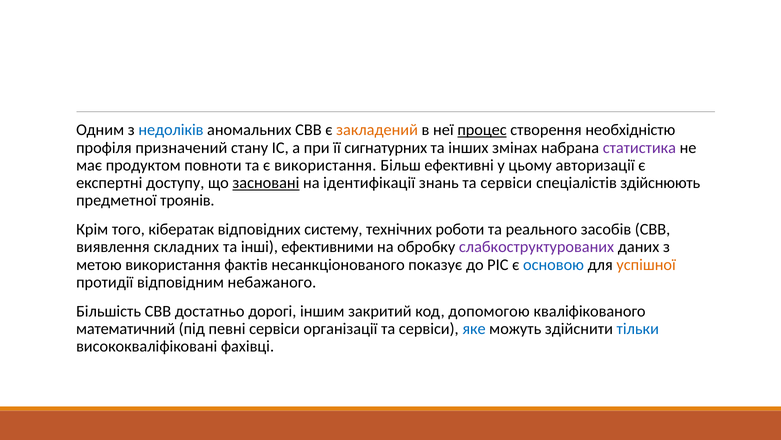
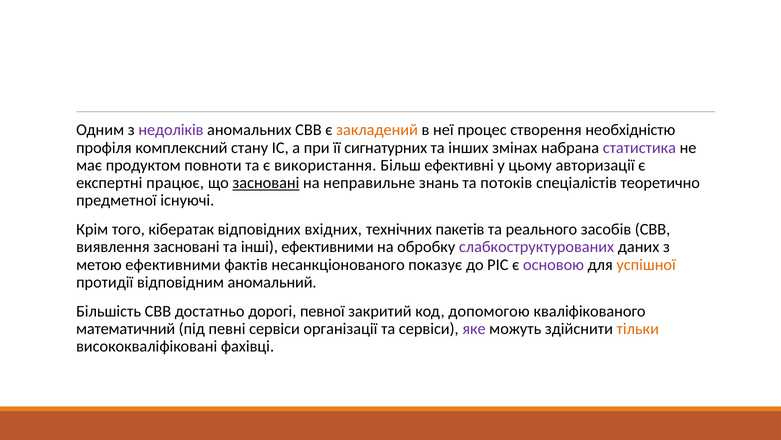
недоліків colour: blue -> purple (171, 130)
процес underline: present -> none (482, 130)
призначений: призначений -> комплексний (181, 147)
доступу: доступу -> працює (175, 183)
ідентифікації: ідентифікації -> неправильне (369, 183)
знань та сервіси: сервіси -> потоків (506, 183)
здійснюють: здійснюють -> теоретично (660, 183)
троянів: троянів -> існуючі (187, 200)
систему: систему -> вхідних (333, 229)
роботи: роботи -> пакетів (460, 229)
виявлення складних: складних -> засновані (186, 247)
метою використання: використання -> ефективними (173, 264)
основою colour: blue -> purple (554, 264)
небажаного: небажаного -> аномальний (272, 282)
іншим: іншим -> певної (322, 311)
яке colour: blue -> purple (474, 328)
тільки colour: blue -> orange (638, 328)
